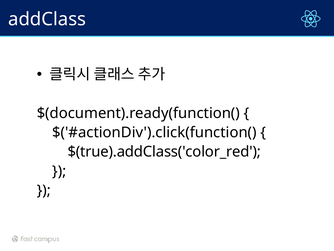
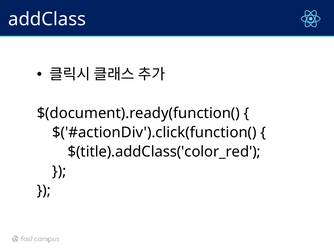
$(true).addClass('color_red: $(true).addClass('color_red -> $(title).addClass('color_red (164, 152)
